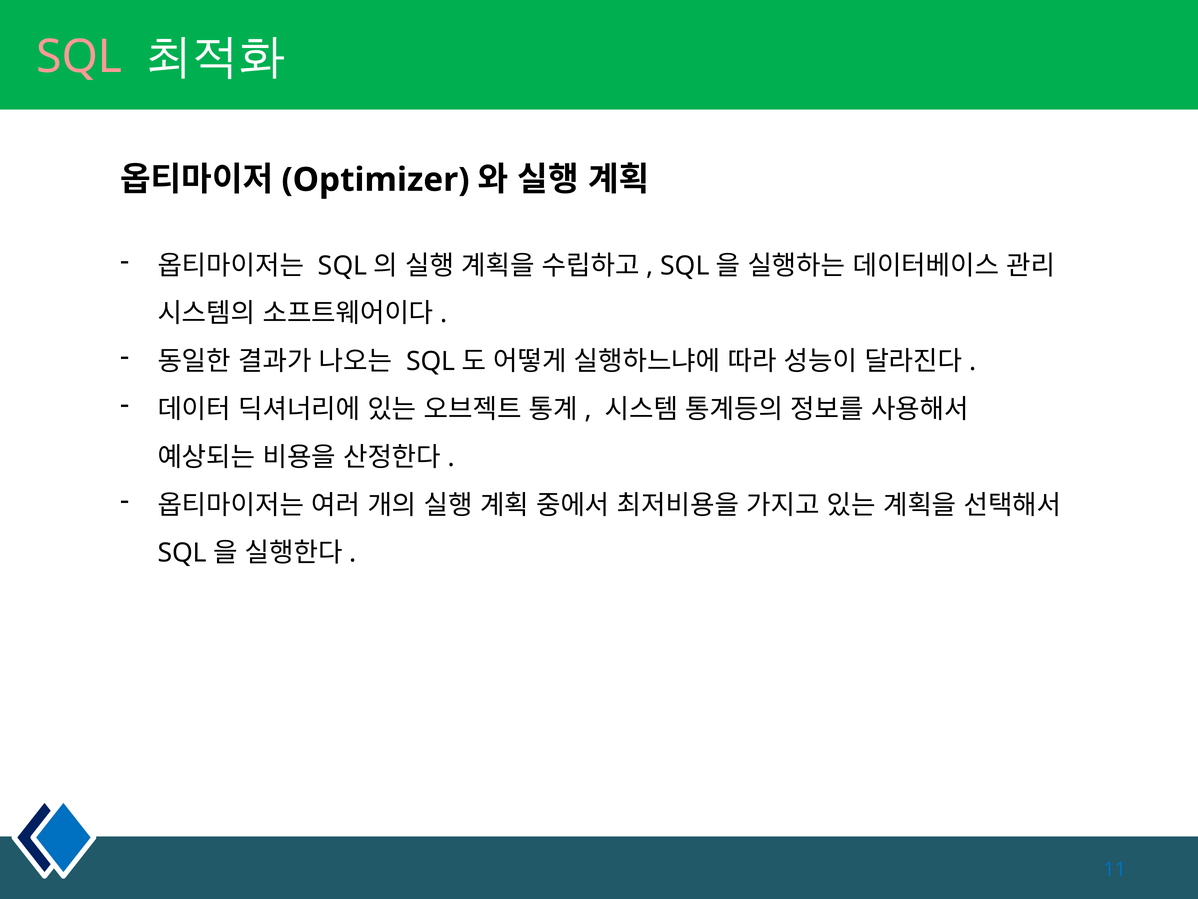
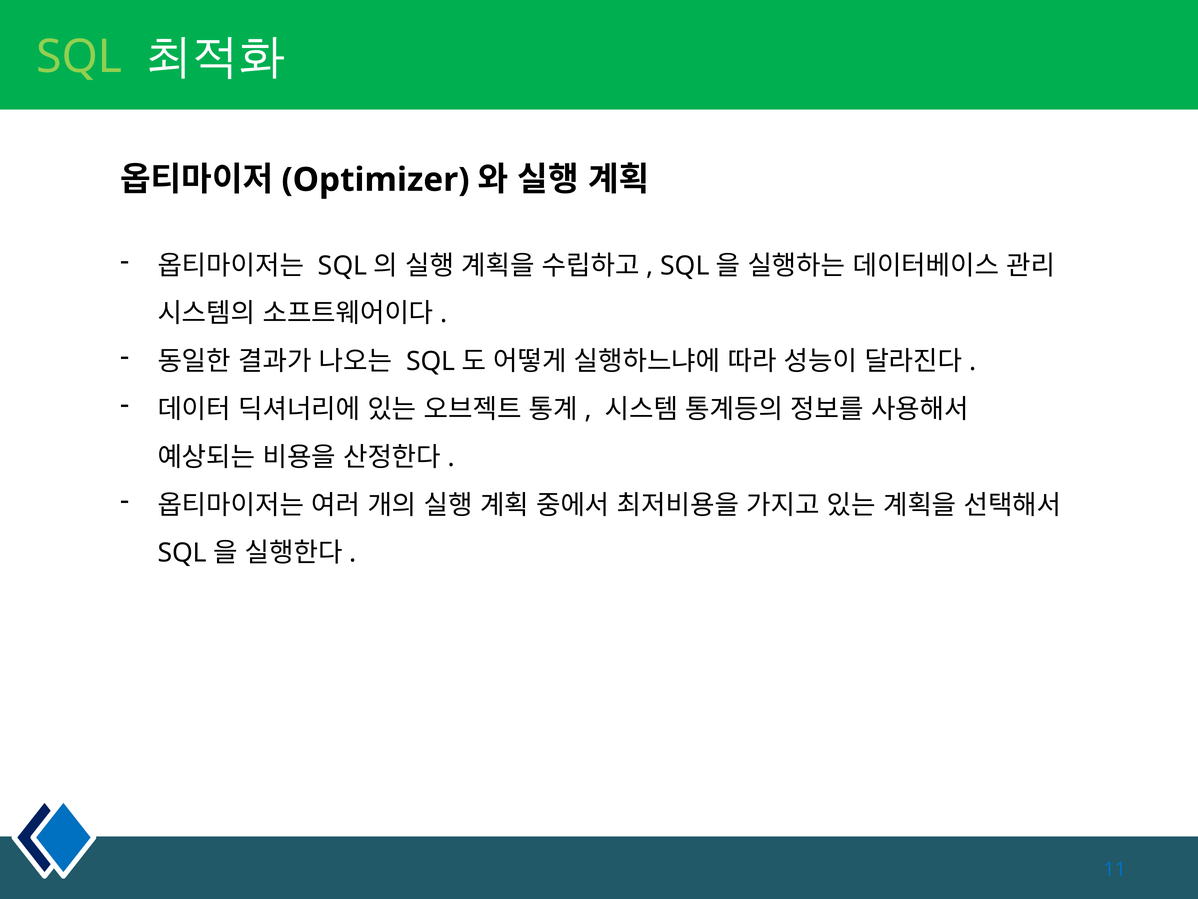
SQL colour: pink -> light green (79, 57)
